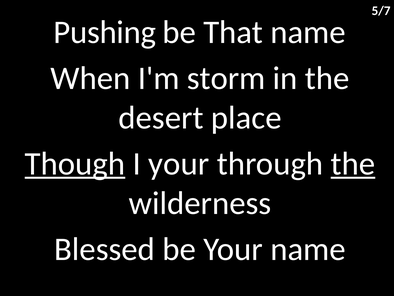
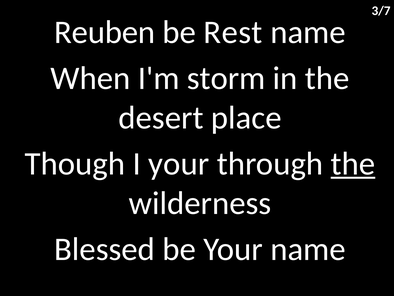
5/7: 5/7 -> 3/7 (381, 11)
Pushing: Pushing -> Reuben (105, 32)
That: That -> Rest (233, 32)
Though underline: present -> none (75, 163)
